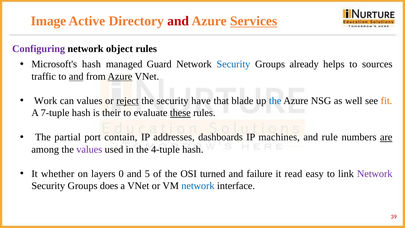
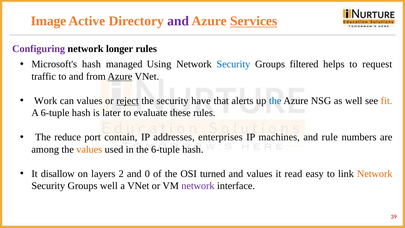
and colour: red -> purple (178, 21)
object: object -> longer (120, 49)
Guard: Guard -> Using (159, 64)
already: already -> filtered (304, 64)
sources: sources -> request (377, 64)
and underline: present -> none (76, 76)
blade: blade -> alerts (242, 101)
A 7-tuple: 7-tuple -> 6-tuple (55, 113)
their: their -> later (111, 113)
these underline: present -> none (180, 113)
partial: partial -> reduce (68, 137)
dashboards: dashboards -> enterprises (220, 137)
are underline: present -> none (386, 137)
values colour: purple -> orange (89, 149)
the 4-tuple: 4-tuple -> 6-tuple (165, 149)
whether: whether -> disallow (58, 174)
0: 0 -> 2 (121, 174)
5: 5 -> 0 (147, 174)
and failure: failure -> values (259, 174)
Network colour: purple -> orange (375, 174)
Groups does: does -> well (109, 186)
network colour: blue -> purple (198, 186)
